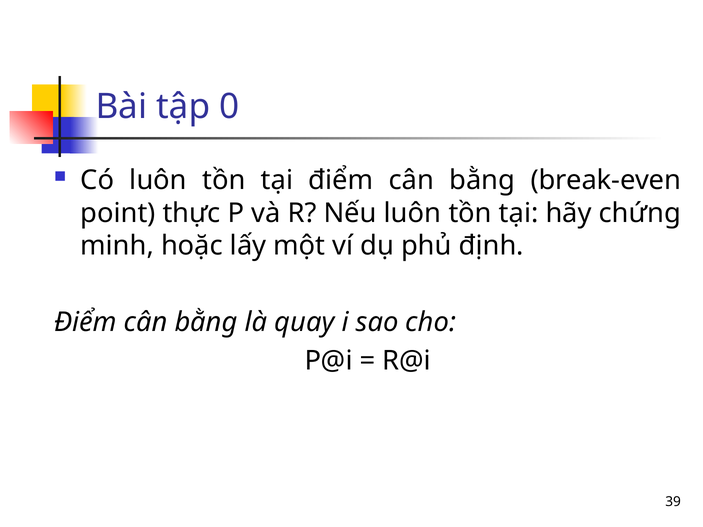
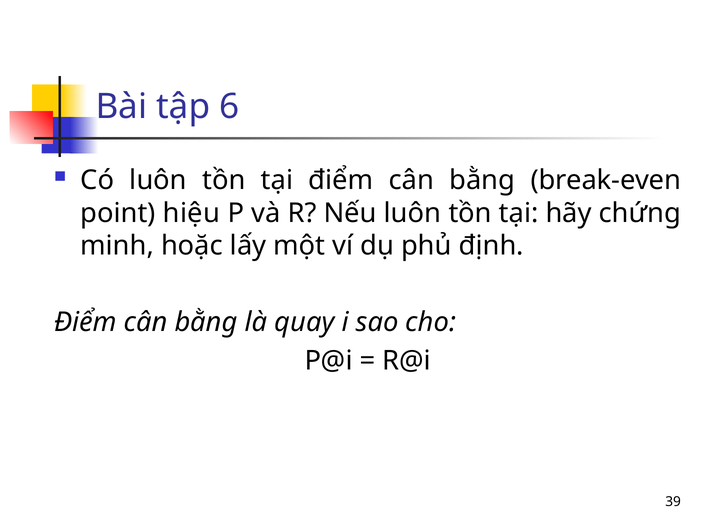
0: 0 -> 6 (229, 107)
thực: thực -> hiệu (191, 213)
